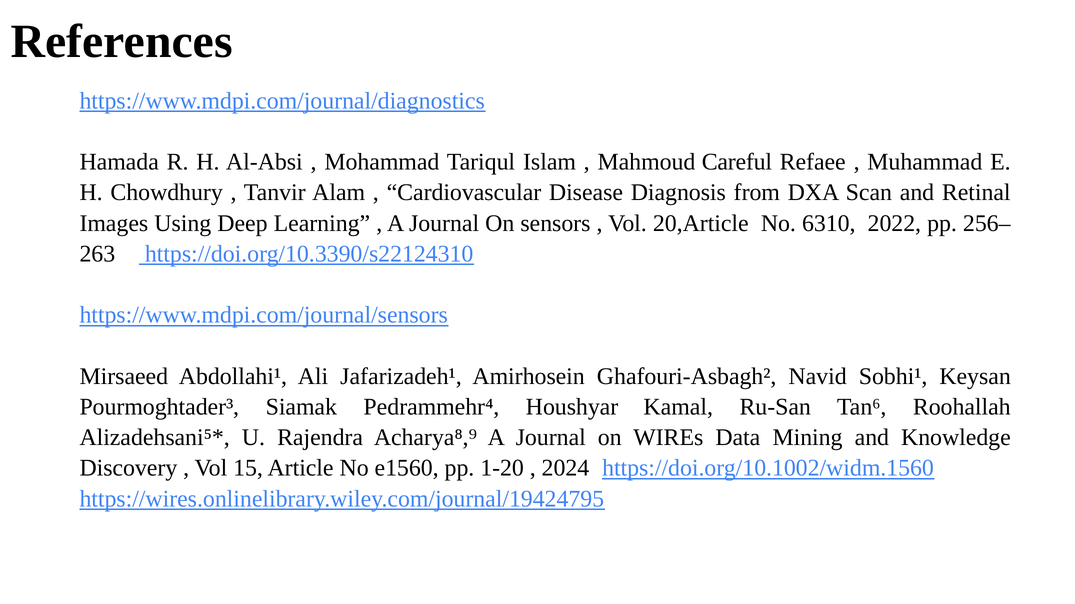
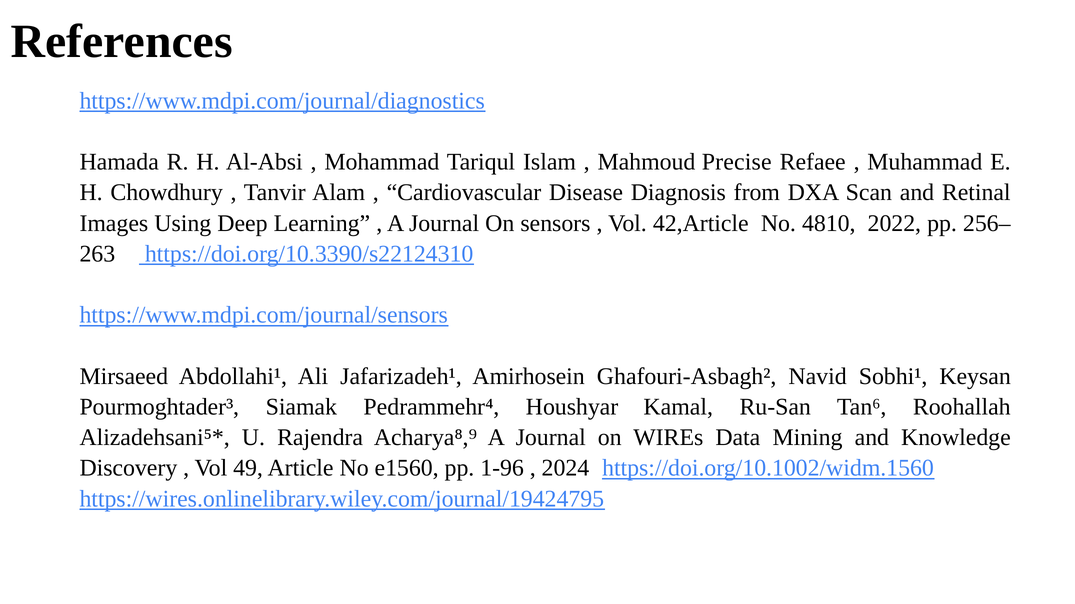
Careful: Careful -> Precise (737, 162)
20,Article: 20,Article -> 42,Article (701, 223)
6310: 6310 -> 4810 (829, 223)
15: 15 -> 49 (248, 469)
1-20: 1-20 -> 1-96 (502, 469)
